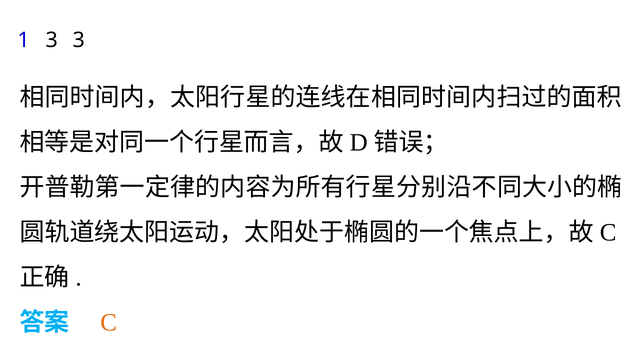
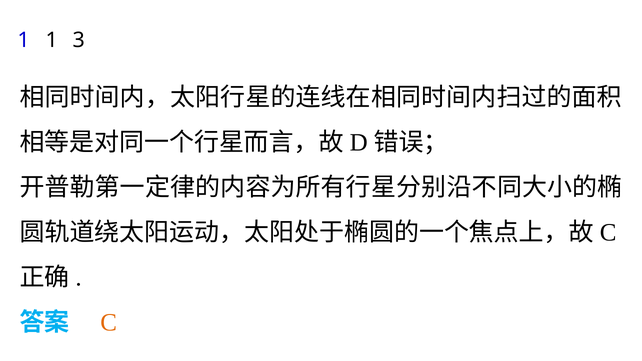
1 3: 3 -> 1 (52, 40)
